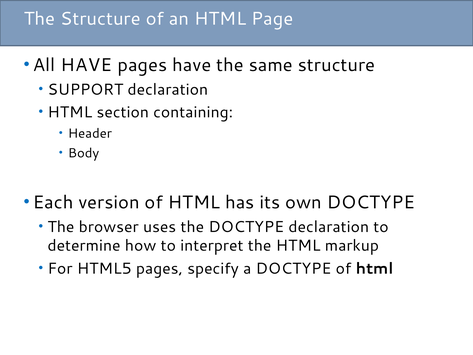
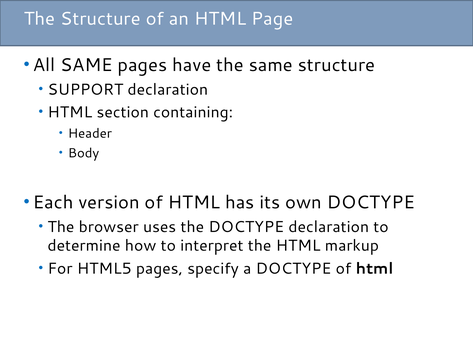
All HAVE: HAVE -> SAME (86, 65)
